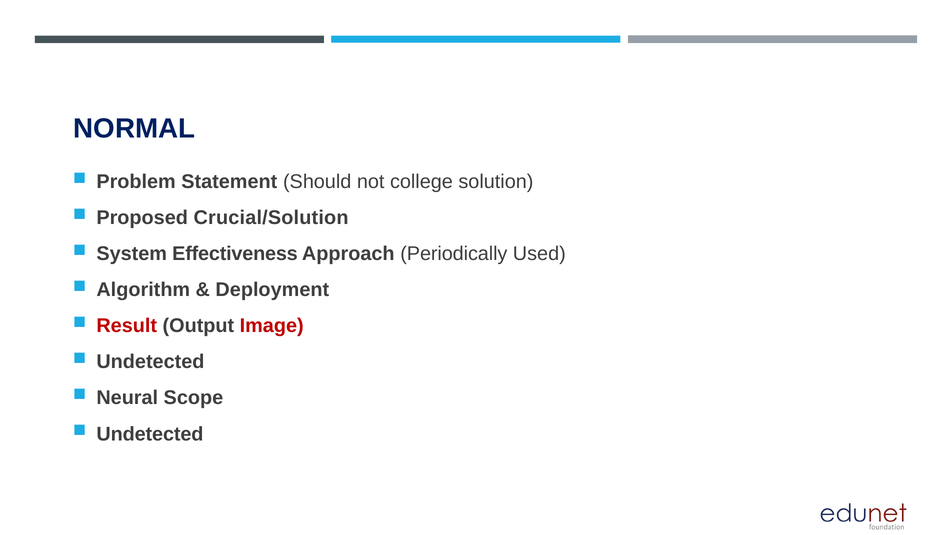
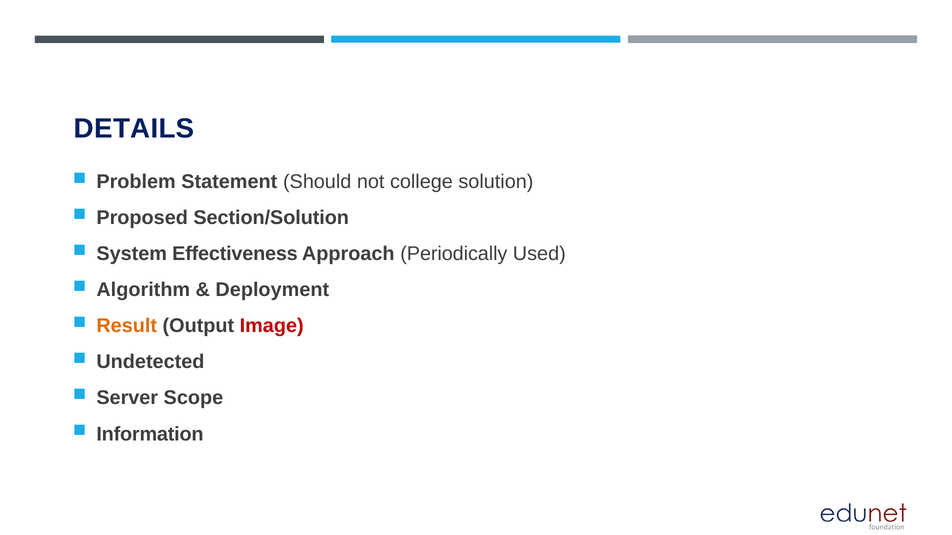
NORMAL: NORMAL -> DETAILS (134, 129)
Crucial/Solution: Crucial/Solution -> Section/Solution (271, 218)
Result colour: red -> orange (127, 326)
Neural: Neural -> Server (127, 398)
Undetected: Undetected -> Information (150, 434)
